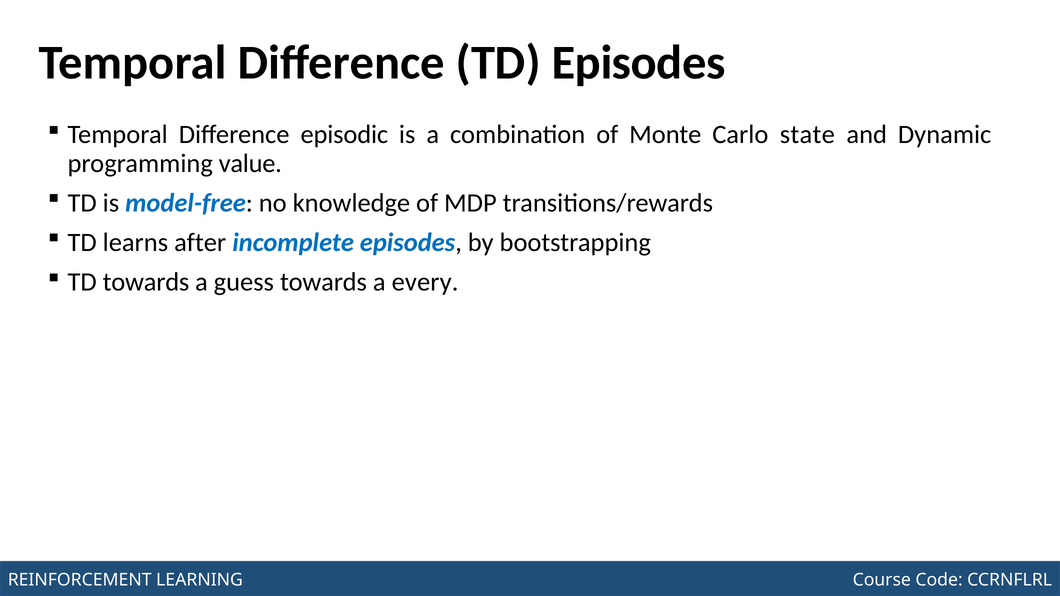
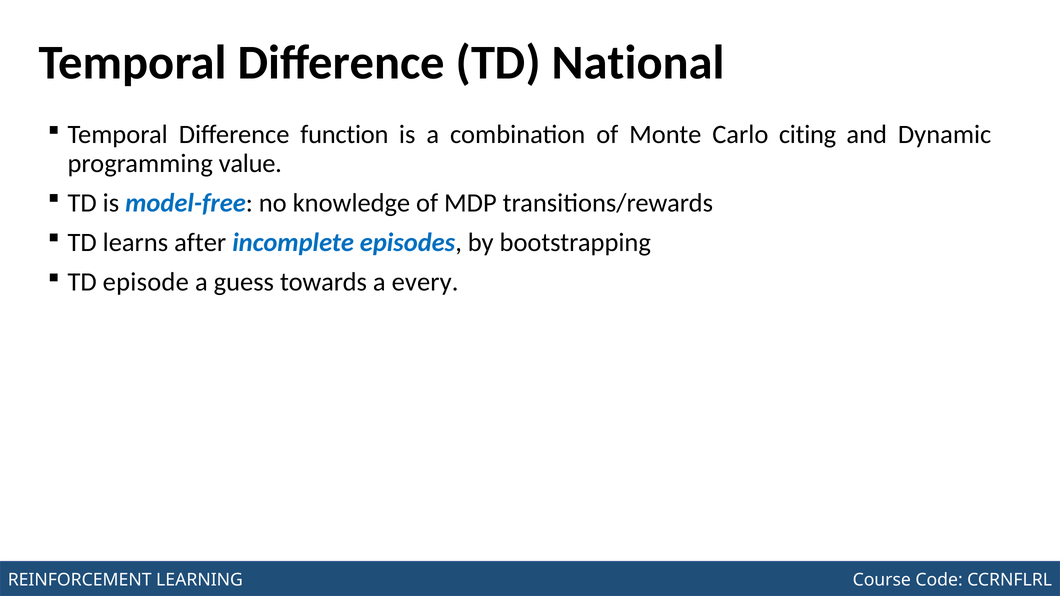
TD Episodes: Episodes -> National (638, 63)
episodic: episodic -> function (344, 135)
state: state -> citing (808, 135)
TD towards: towards -> episode (146, 282)
